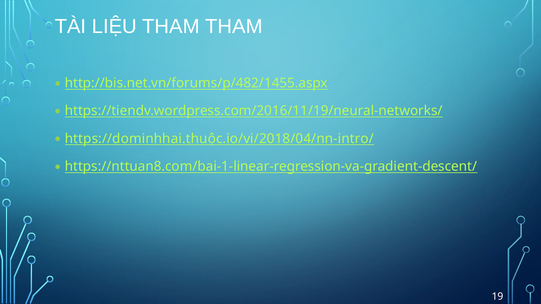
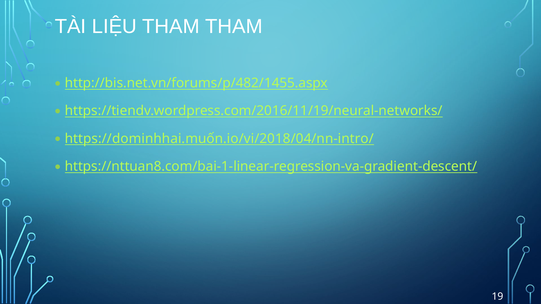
https://dominhhai.thuộc.io/vi/2018/04/nn-intro/: https://dominhhai.thuộc.io/vi/2018/04/nn-intro/ -> https://dominhhai.muốn.io/vi/2018/04/nn-intro/ (219, 139)
